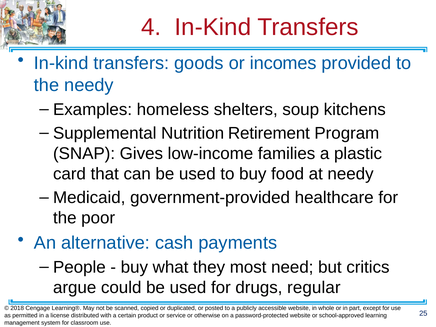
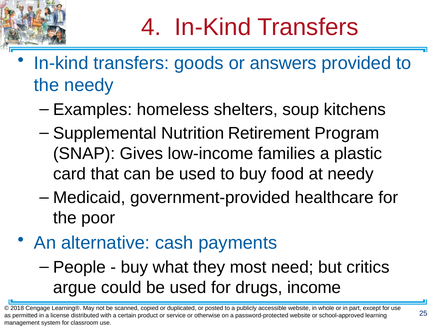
incomes: incomes -> answers (283, 63)
regular: regular -> income (314, 288)
